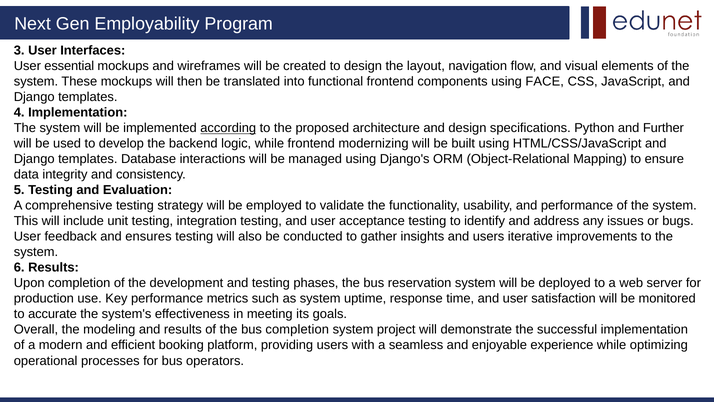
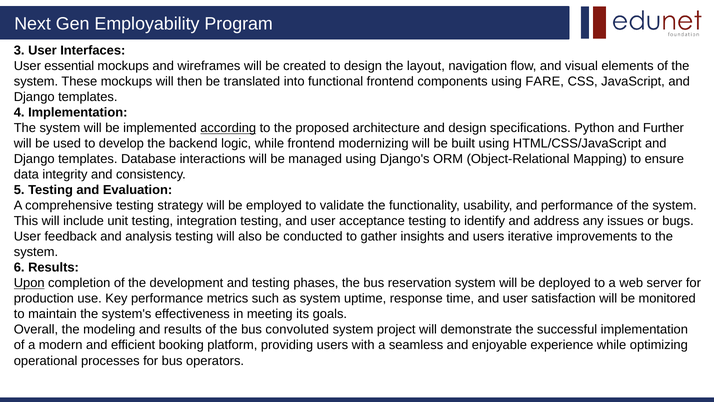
FACE: FACE -> FARE (545, 82)
ensures: ensures -> analysis (149, 237)
Upon underline: none -> present (29, 283)
accurate: accurate -> maintain (52, 314)
bus completion: completion -> convoluted (297, 329)
